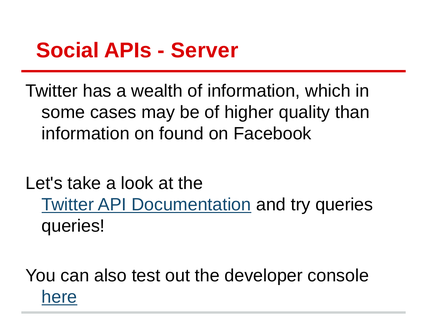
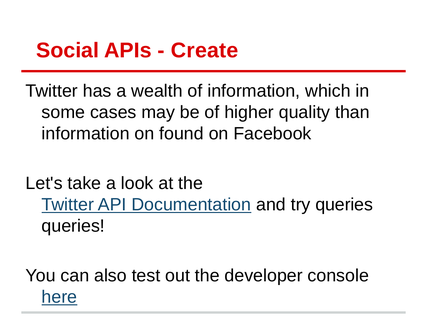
Server: Server -> Create (205, 51)
